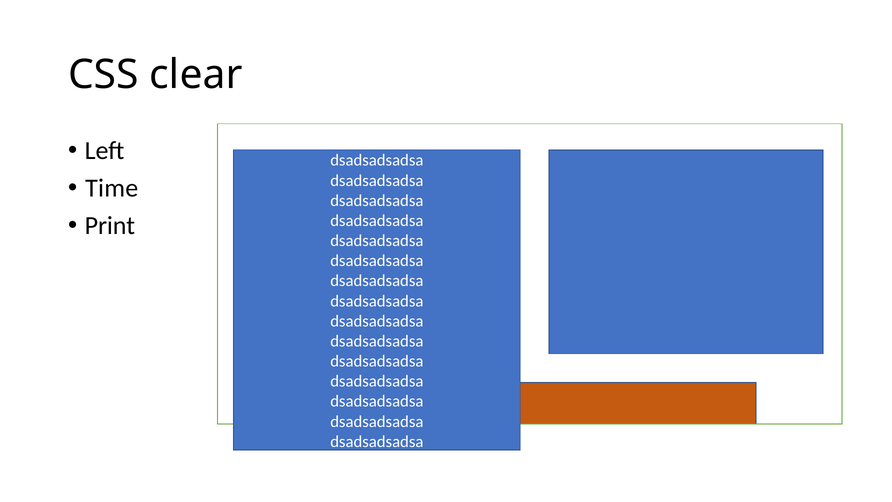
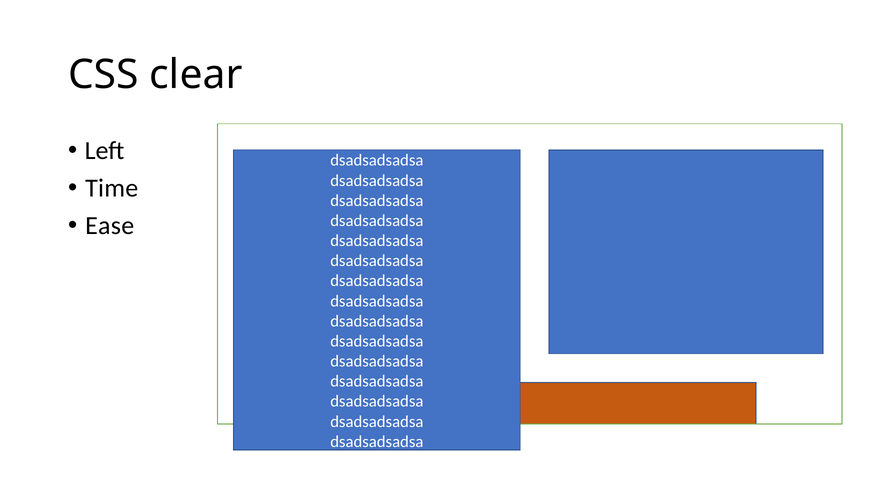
Print: Print -> Ease (110, 226)
